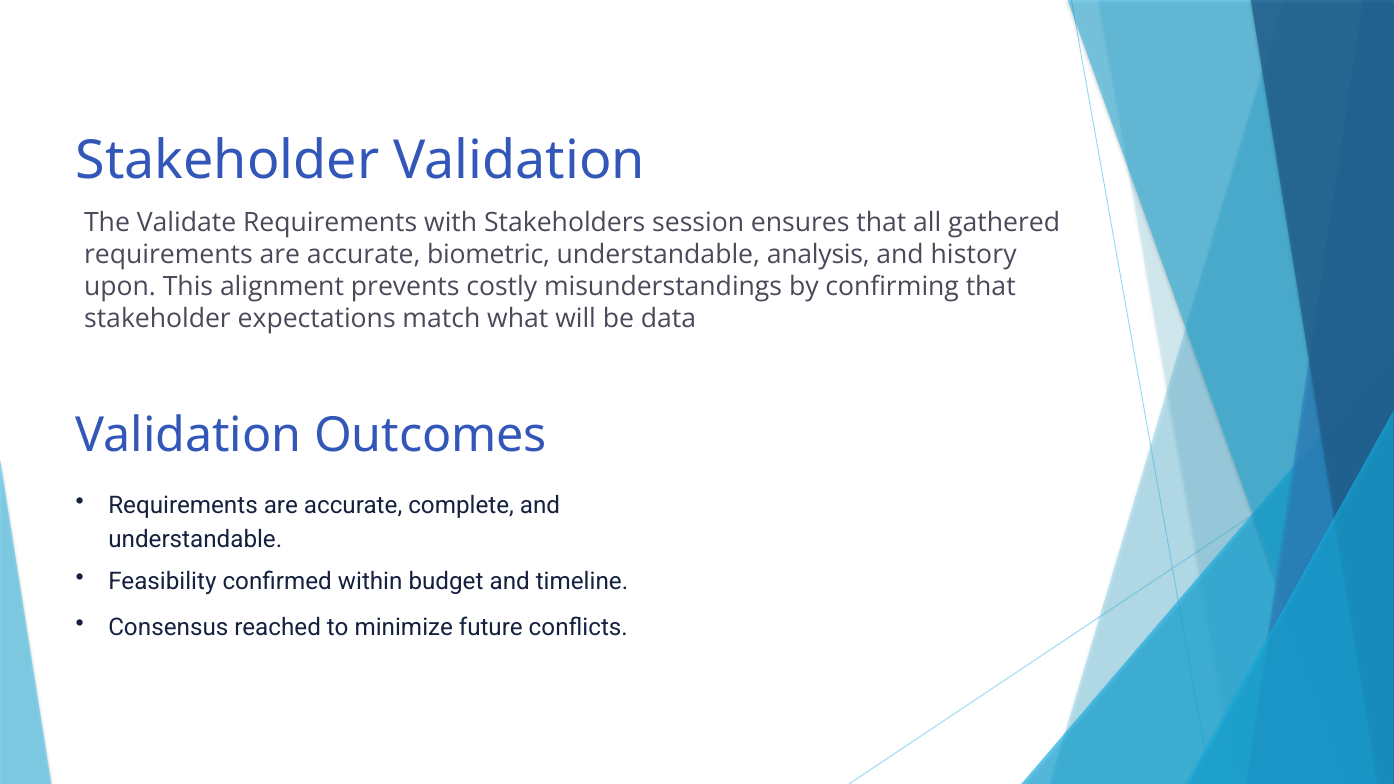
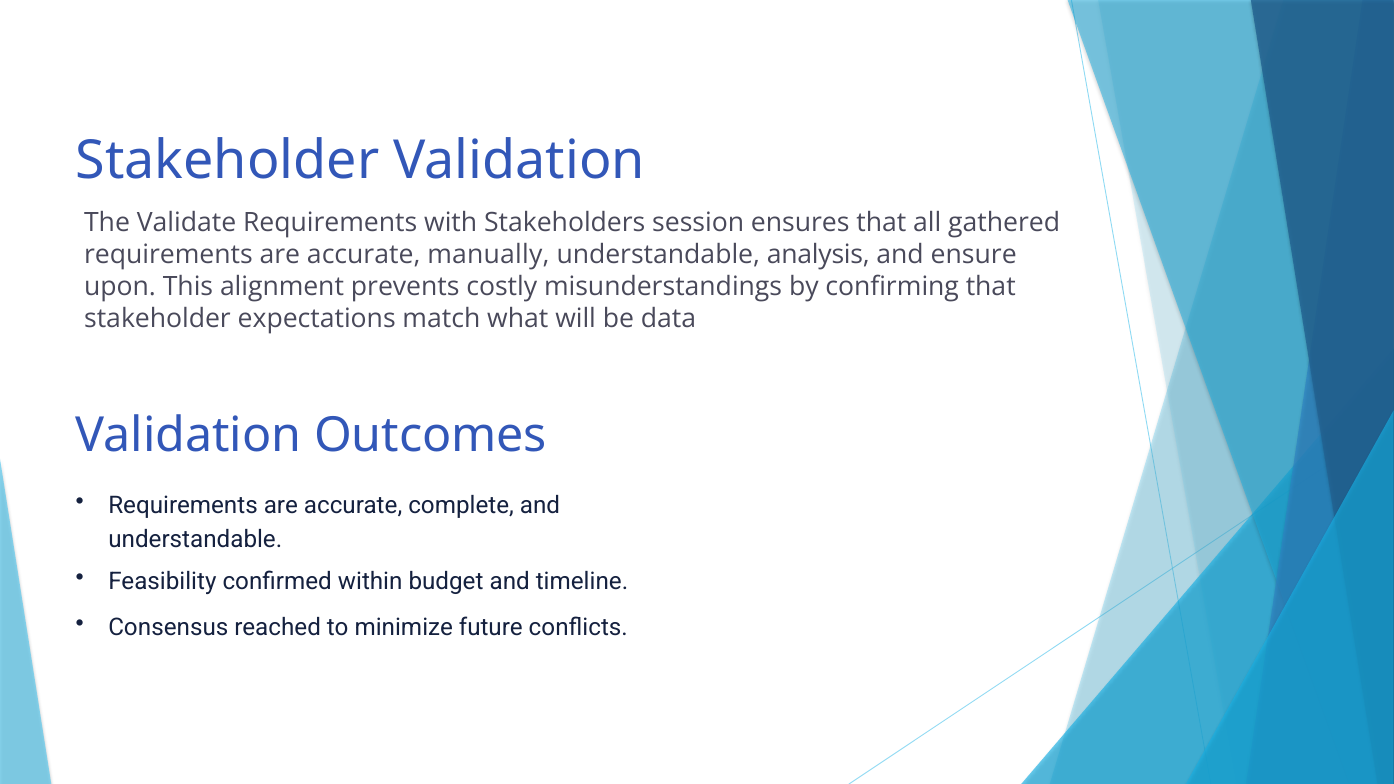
biometric: biometric -> manually (488, 254)
history: history -> ensure (974, 254)
